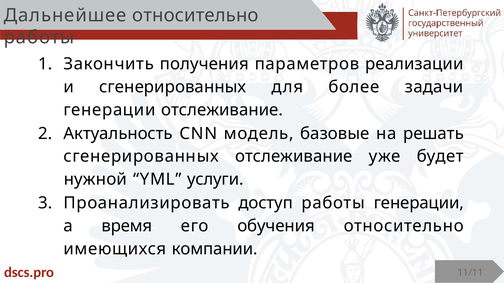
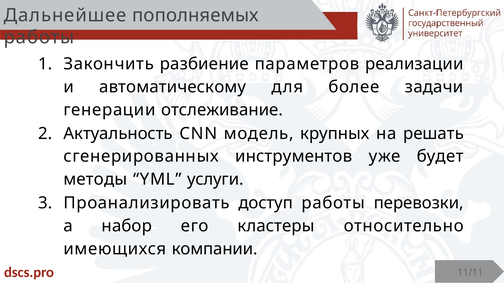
Дальнейшее относительно: относительно -> пополняемых (195, 15)
получения: получения -> разбиение (204, 64)
и сгенерированных: сгенерированных -> автоматическому (173, 87)
базовые: базовые -> крупных (335, 134)
сгенерированных отслеживание: отслеживание -> инструментов (294, 157)
нужной: нужной -> методы (95, 180)
работы генерации: генерации -> перевозки (419, 203)
время: время -> набор (127, 226)
обучения: обучения -> кластеры (276, 226)
